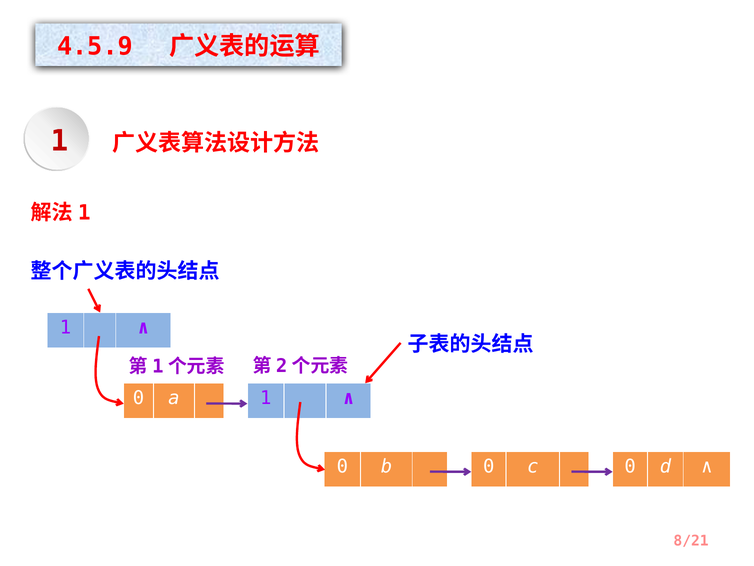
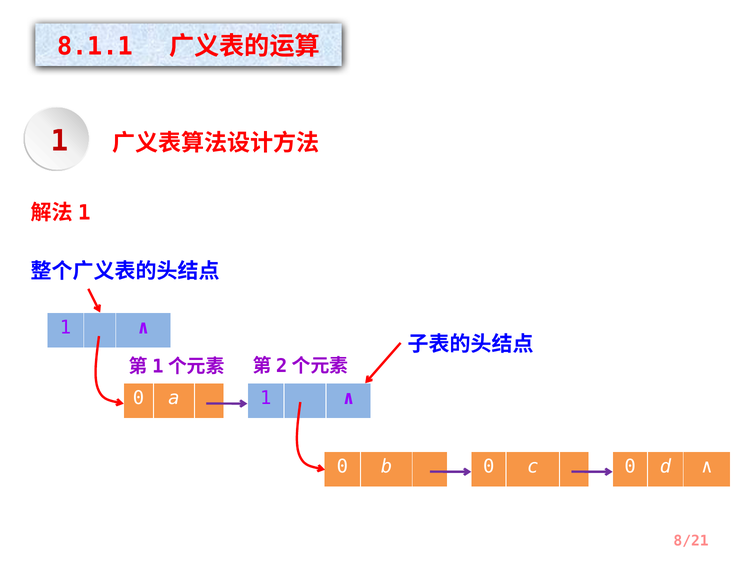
4.5.9: 4.5.9 -> 8.1.1 (95, 46)
